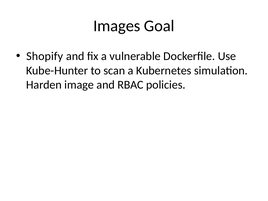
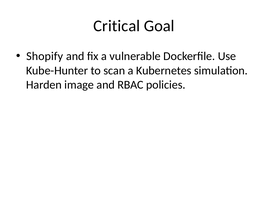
Images: Images -> Critical (117, 26)
